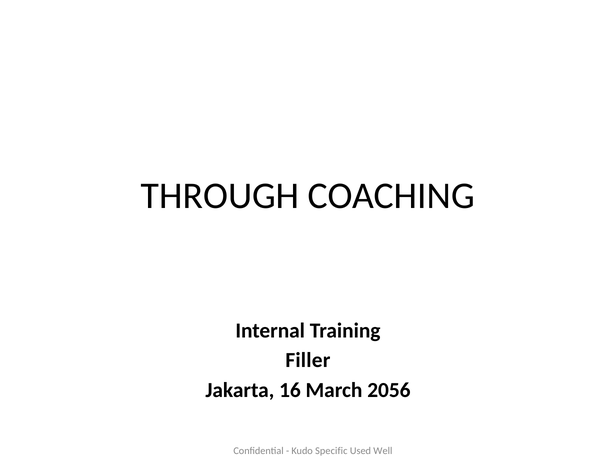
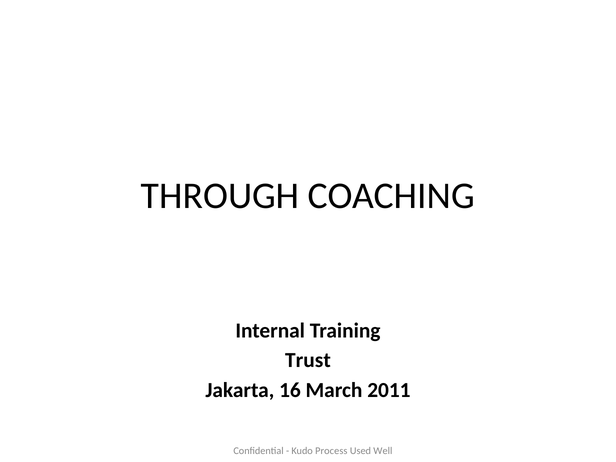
Filler: Filler -> Trust (308, 360)
2056: 2056 -> 2011 (389, 390)
Specific: Specific -> Process (331, 451)
